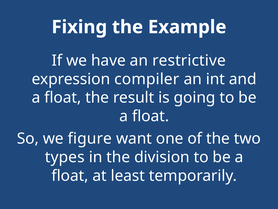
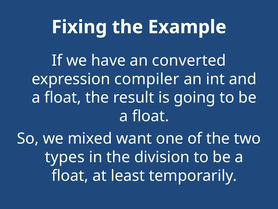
restrictive: restrictive -> converted (189, 60)
figure: figure -> mixed (90, 138)
